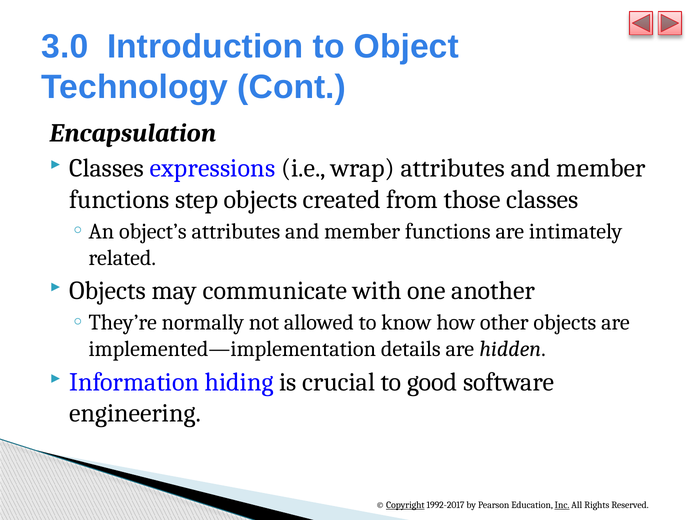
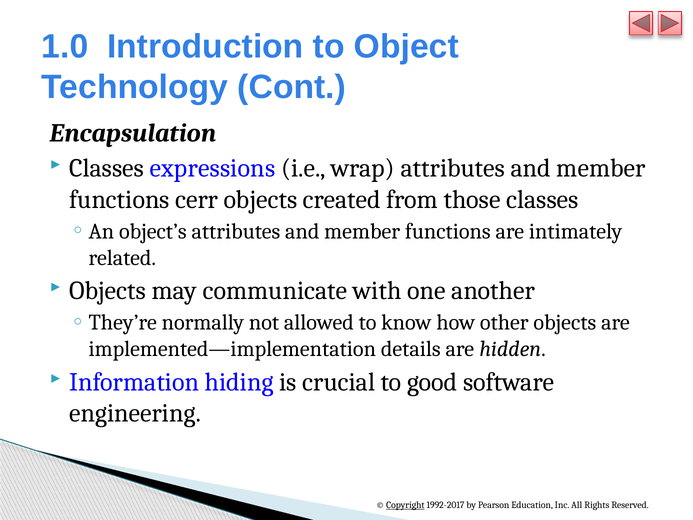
3.0: 3.0 -> 1.0 (65, 47)
step: step -> cerr (197, 199)
Inc underline: present -> none (562, 505)
